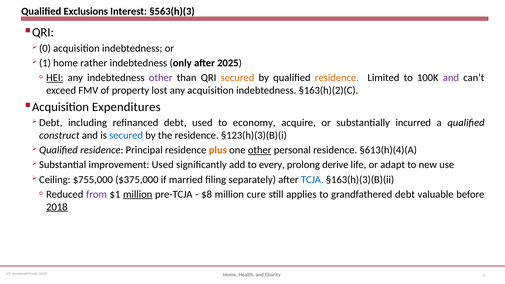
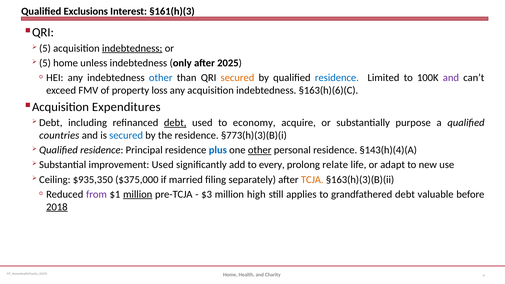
§563(h)(3: §563(h)(3 -> §161(h)(3 (172, 11)
0: 0 -> 5 (45, 48)
indebtedness underline: none -> present (132, 48)
1: 1 -> 5 (45, 63)
rather: rather -> unless (94, 63)
HEI underline: present -> none (55, 78)
other colour: purple -> blue (161, 78)
residence colour: orange -> blue (337, 78)
lost: lost -> loss (159, 90)
§163(h)(2)(C: §163(h)(2)(C -> §163(h)(6)(C (328, 90)
debt underline: none -> present (175, 123)
incurred: incurred -> purpose (413, 123)
construct: construct -> countries (59, 135)
§123(h)(3)(B)(i: §123(h)(3)(B)(i -> §773(h)(3)(B)(i (254, 135)
plus colour: orange -> blue (218, 150)
§613(h)(4)(A: §613(h)(4)(A -> §143(h)(4)(A (388, 150)
derive: derive -> relate (335, 165)
$755,000: $755,000 -> $935,350 (93, 180)
TCJA colour: blue -> orange (312, 180)
$8: $8 -> $3 (207, 194)
cure: cure -> high (256, 194)
